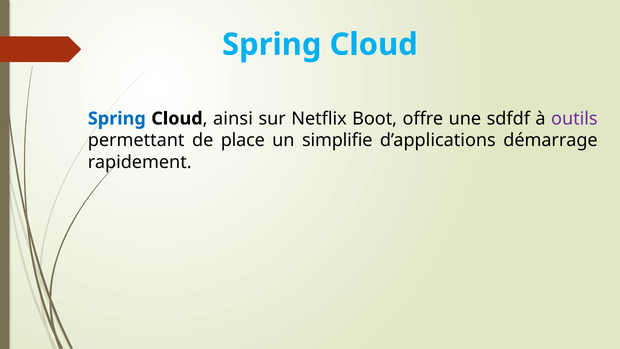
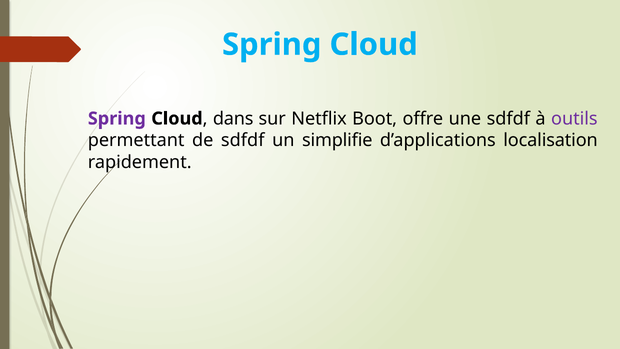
Spring colour: blue -> purple (117, 119)
ainsi: ainsi -> dans (233, 119)
de place: place -> sdfdf (243, 140)
démarrage: démarrage -> localisation (551, 140)
